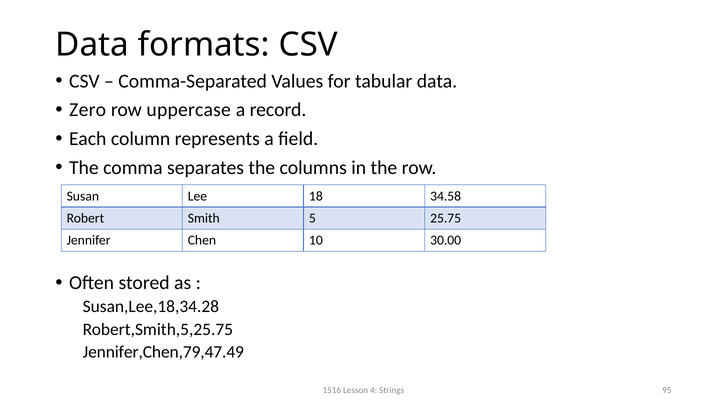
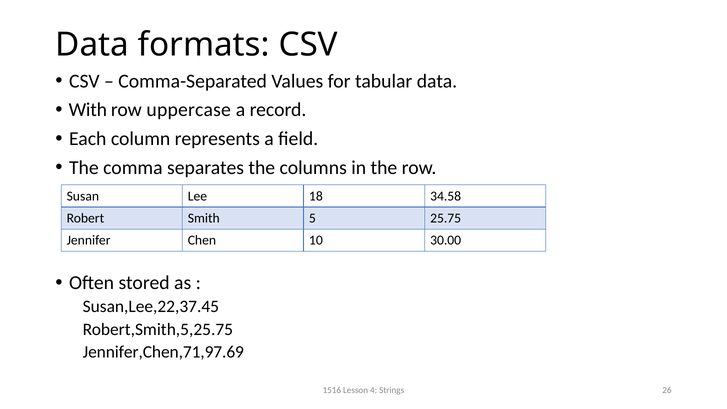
Zero: Zero -> With (88, 110)
Susan,Lee,18,34.28: Susan,Lee,18,34.28 -> Susan,Lee,22,37.45 (151, 307)
Jennifer,Chen,79,47.49: Jennifer,Chen,79,47.49 -> Jennifer,Chen,71,97.69 (163, 352)
95: 95 -> 26 (667, 390)
